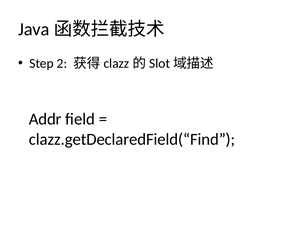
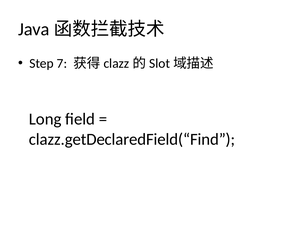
2: 2 -> 7 (62, 63)
Addr: Addr -> Long (45, 119)
